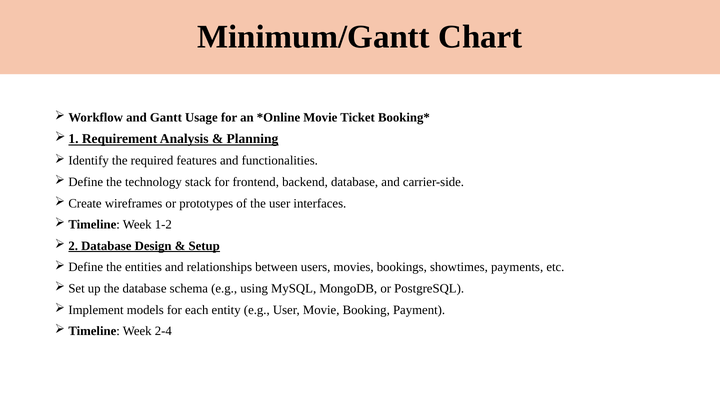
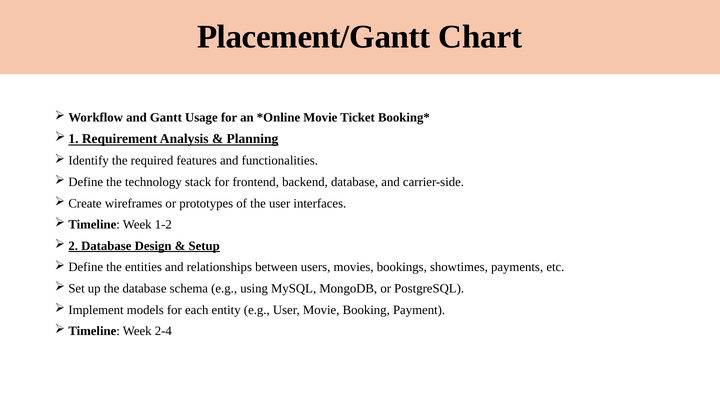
Minimum/Gantt: Minimum/Gantt -> Placement/Gantt (314, 37)
